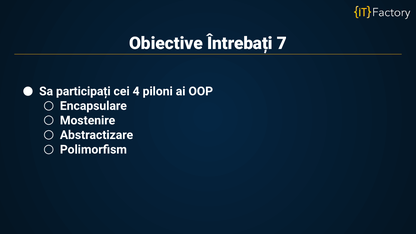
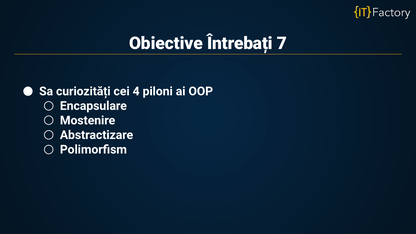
participați: participați -> curiozități (83, 91)
